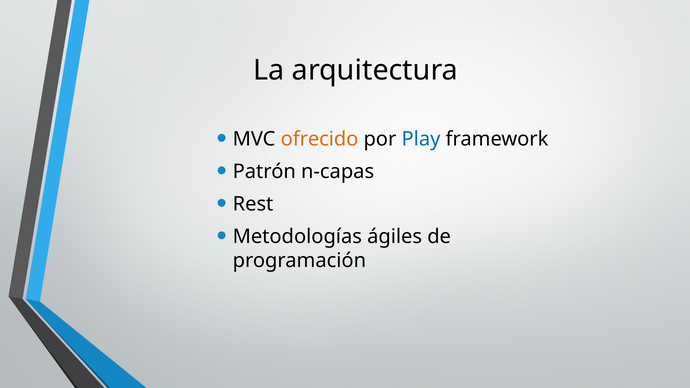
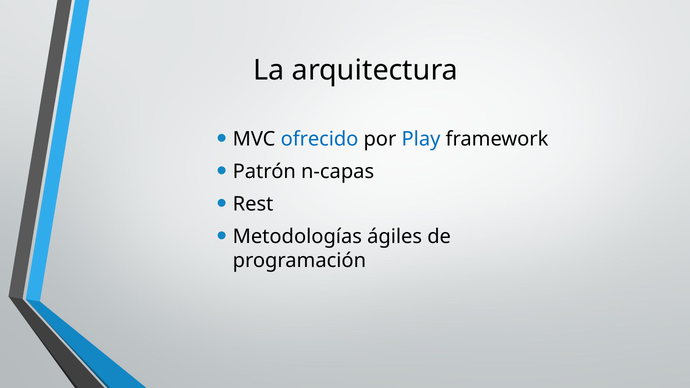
ofrecido colour: orange -> blue (320, 139)
